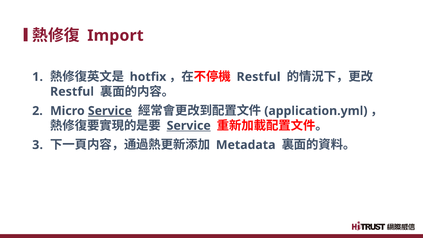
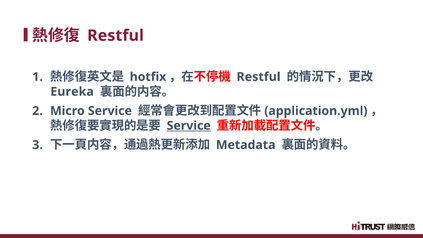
Import: Import -> Restful (116, 36)
Restful: Restful -> Eureka (72, 92)
Service underline: present -> none (110, 111)
